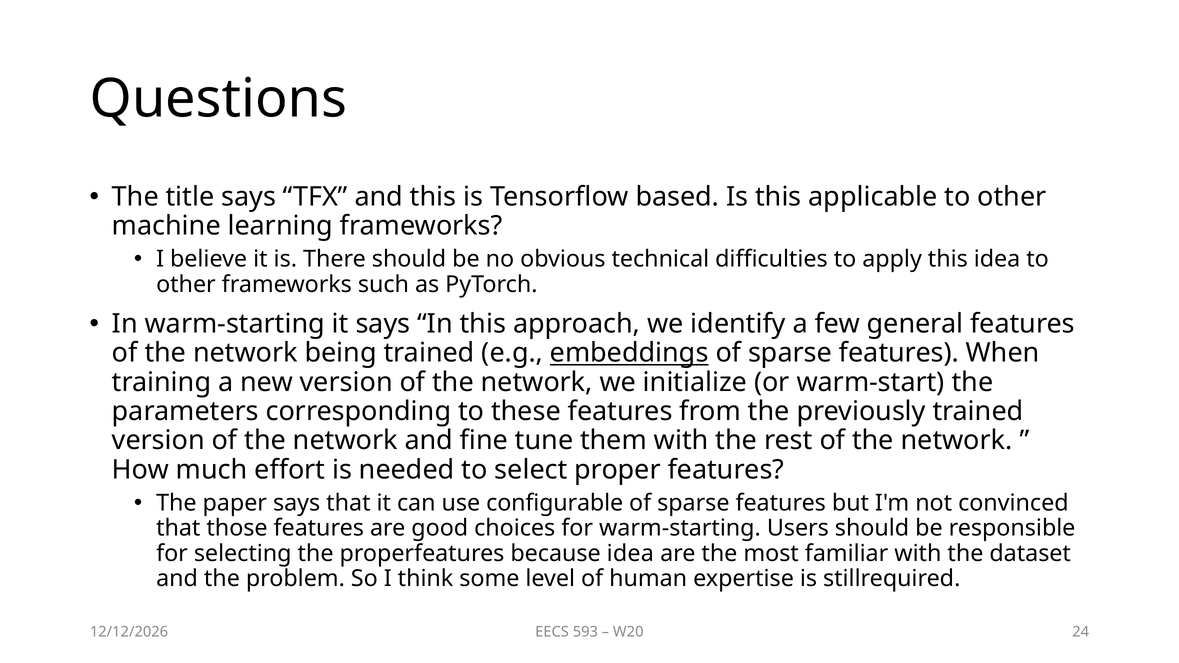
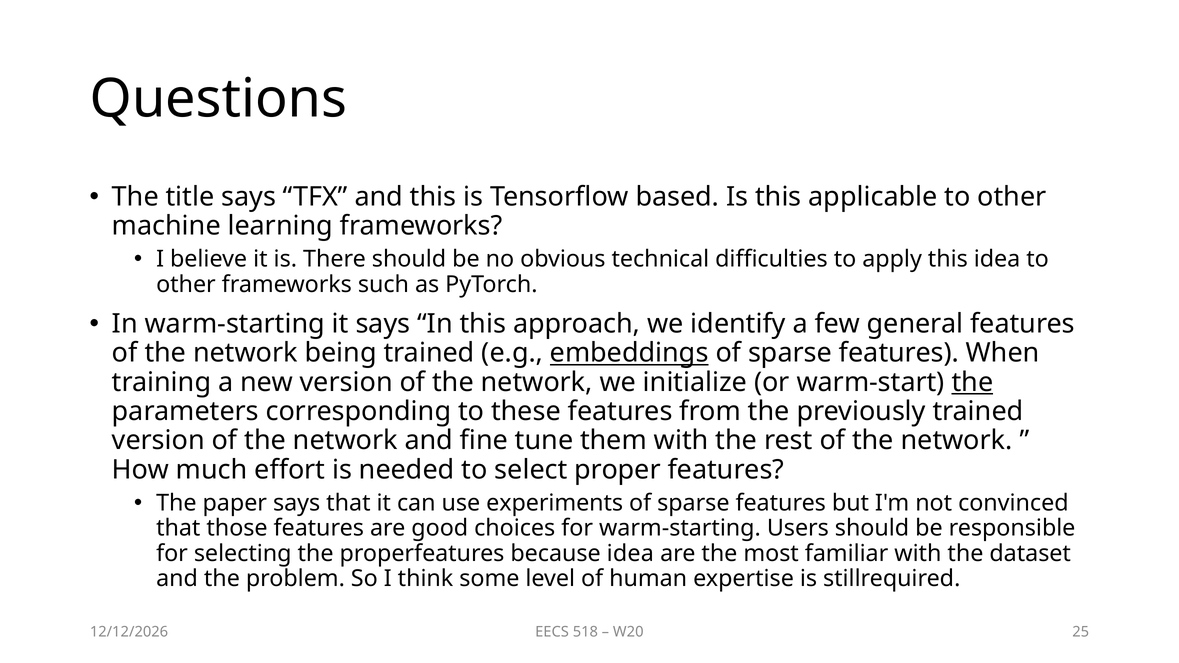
the underline: none -> present (972, 382)
configurable: configurable -> experiments (555, 503)
593: 593 -> 518 (585, 632)
24: 24 -> 25 (1081, 632)
